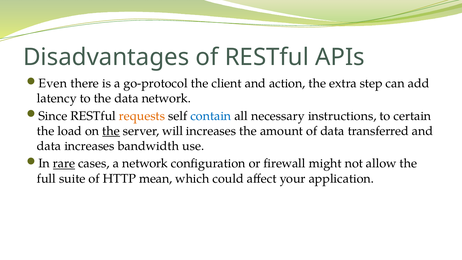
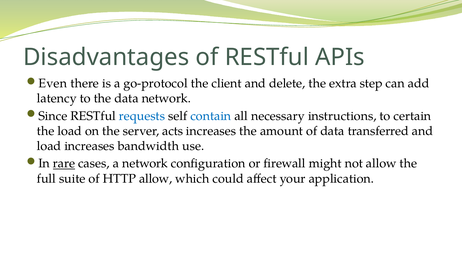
action: action -> delete (287, 83)
requests colour: orange -> blue (142, 116)
the underline: present -> none (111, 131)
will: will -> acts (173, 131)
data: data -> load (49, 146)
HTTP mean: mean -> allow (156, 178)
